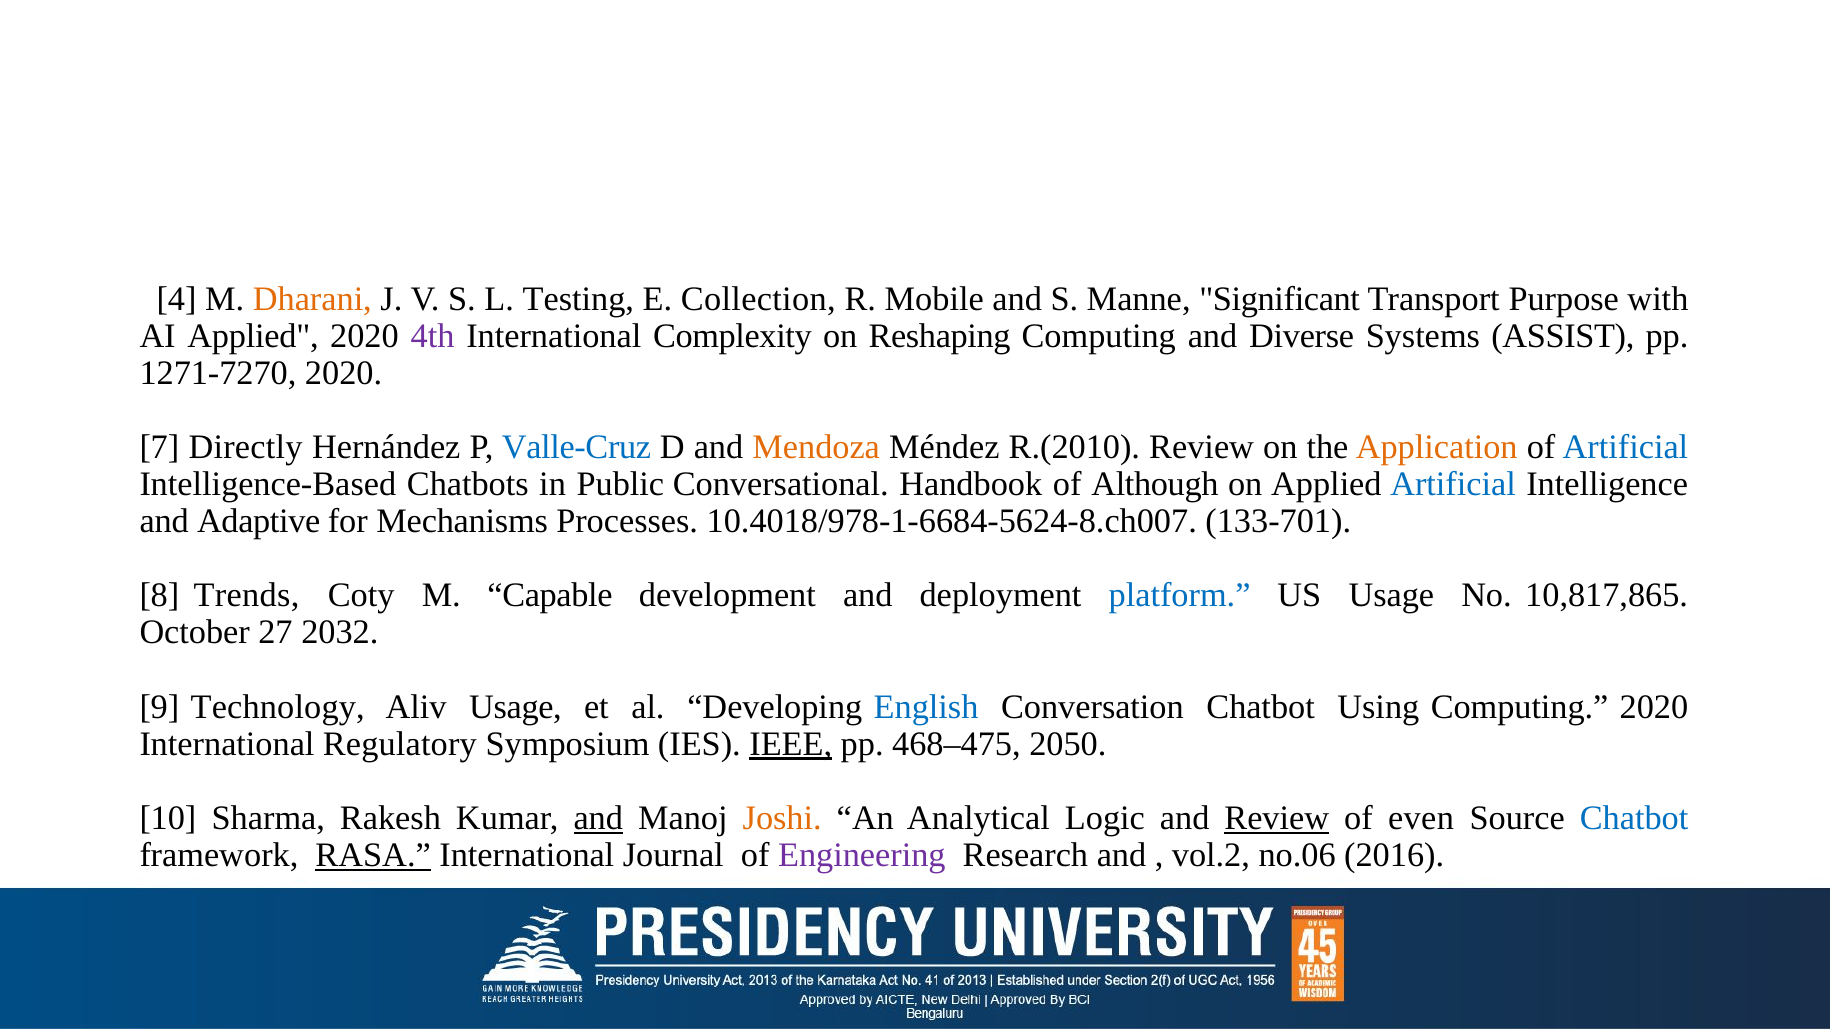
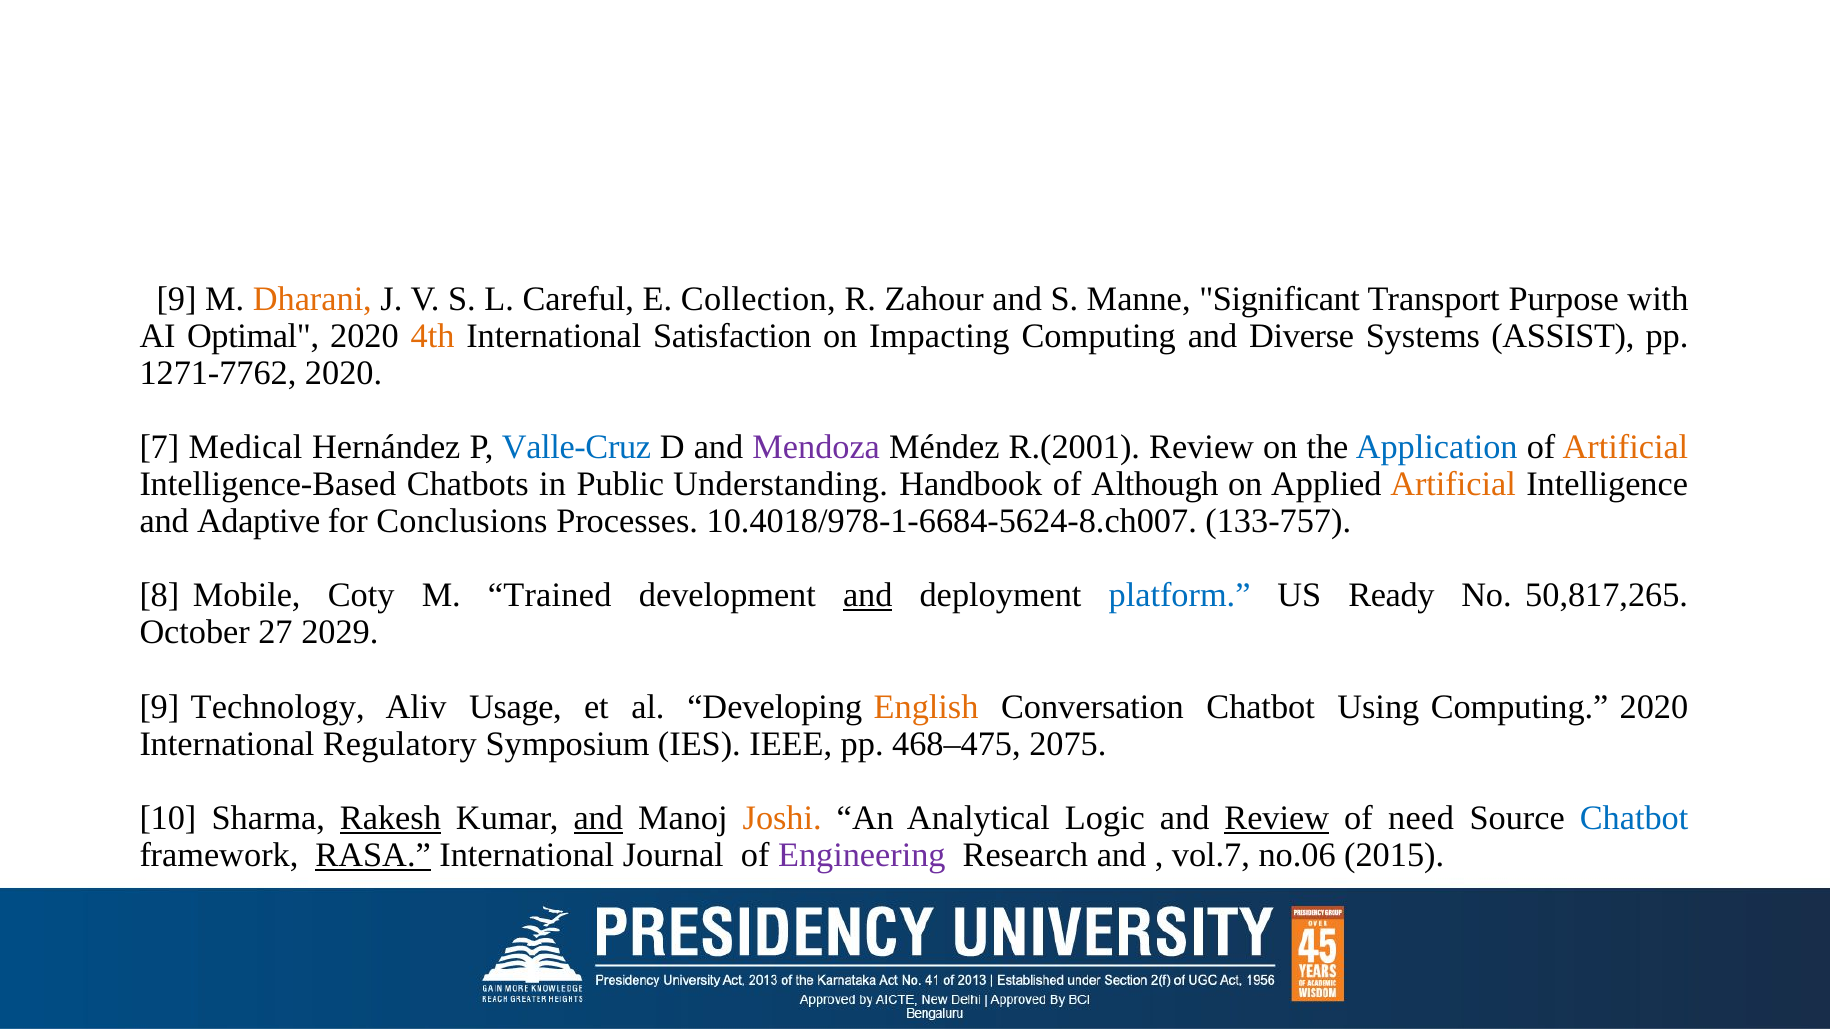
4: 4 -> 9 (177, 299)
Testing: Testing -> Careful (578, 299)
Mobile: Mobile -> Zahour (934, 299)
AI Applied: Applied -> Optimal (253, 336)
4th colour: purple -> orange (433, 336)
Complexity: Complexity -> Satisfaction (732, 336)
Reshaping: Reshaping -> Impacting (939, 336)
1271-7270: 1271-7270 -> 1271-7762 (218, 373)
Directly: Directly -> Medical (246, 447)
Mendoza colour: orange -> purple (816, 447)
R.(2010: R.(2010 -> R.(2001 (1074, 447)
Application colour: orange -> blue (1437, 447)
Artificial colour: blue -> orange (1625, 447)
Conversational: Conversational -> Understanding (781, 485)
Artificial colour: blue -> orange (1453, 485)
Mechanisms: Mechanisms -> Conclusions (462, 522)
133-701: 133-701 -> 133-757 (1278, 522)
Trends: Trends -> Mobile (247, 596)
Capable: Capable -> Trained (550, 596)
and underline: none -> present (868, 596)
US Usage: Usage -> Ready (1391, 596)
10,817,865: 10,817,865 -> 50,817,265 (1607, 596)
2032: 2032 -> 2029 (340, 633)
English colour: blue -> orange (926, 707)
IEEE underline: present -> none (791, 744)
2050: 2050 -> 2075 (1068, 744)
Rakesh underline: none -> present (390, 818)
even: even -> need (1421, 818)
vol.2: vol.2 -> vol.7 (1211, 855)
2016: 2016 -> 2015 (1394, 855)
